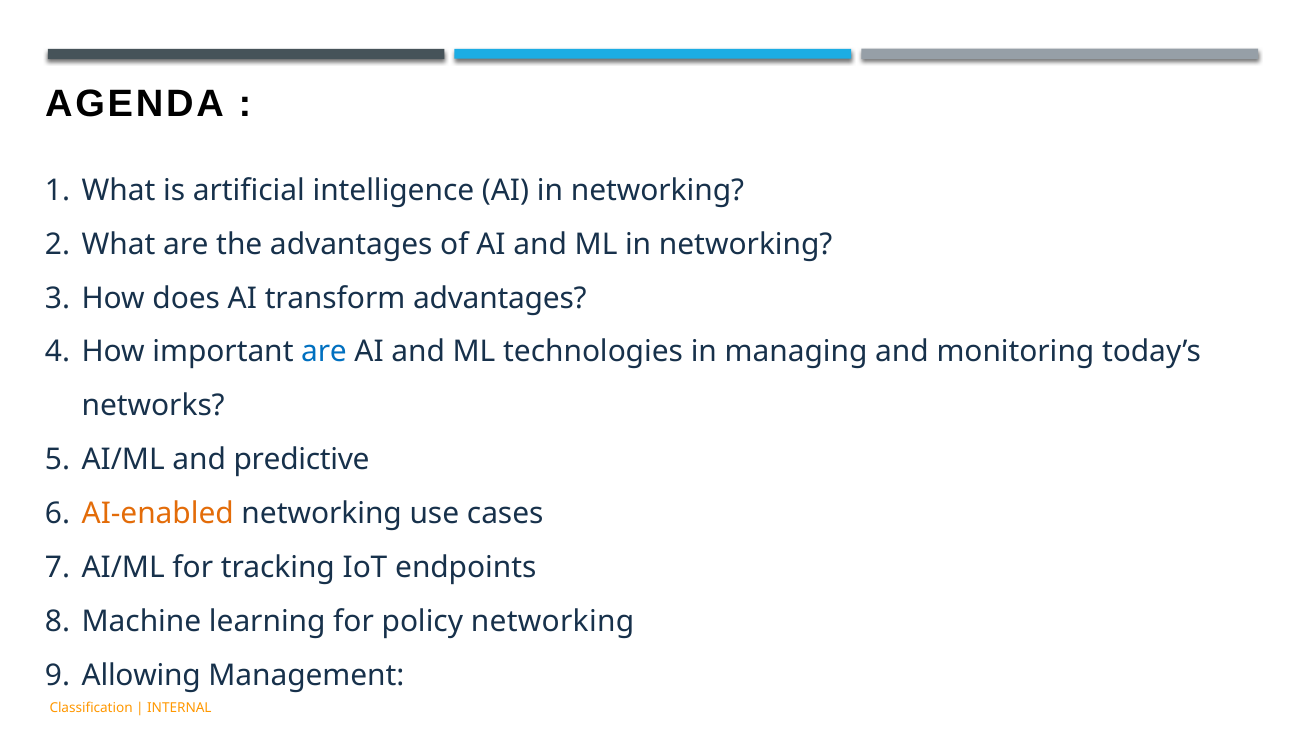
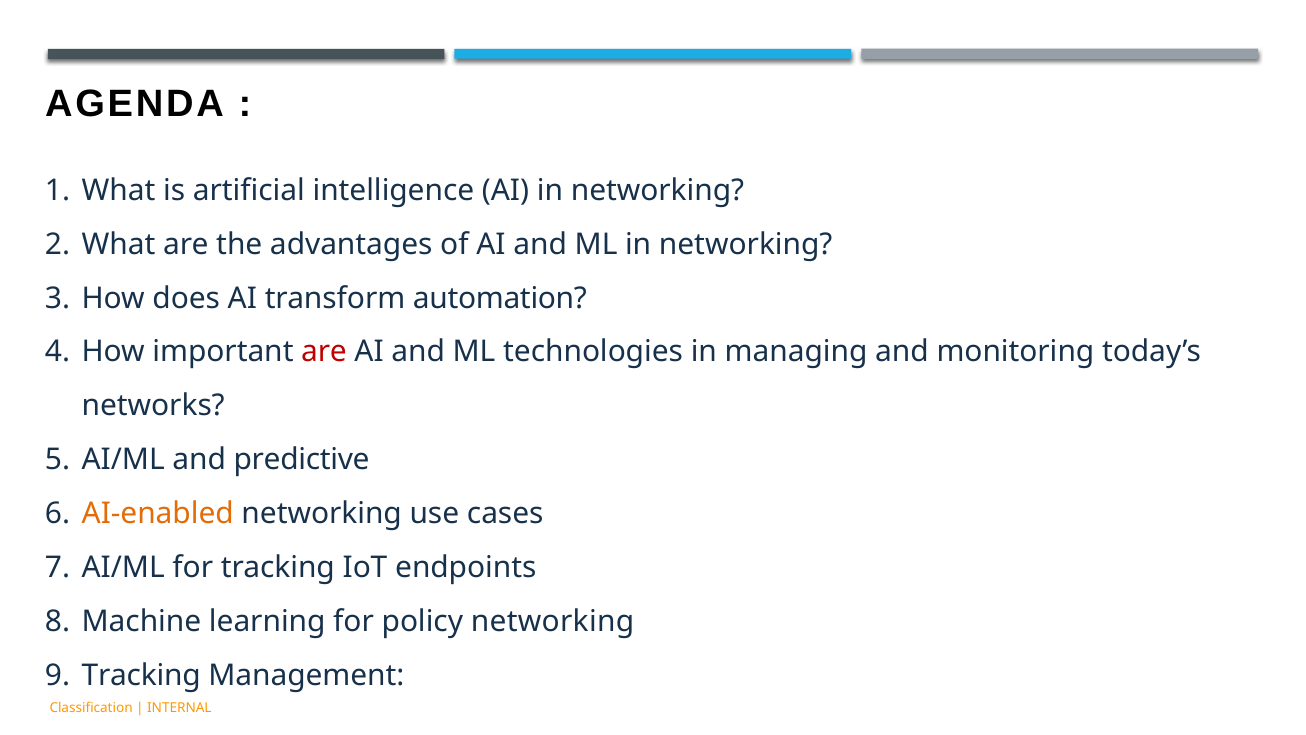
transform advantages: advantages -> automation (500, 298)
are colour: blue -> red (324, 352)
Allowing: Allowing -> Tracking (141, 675)
